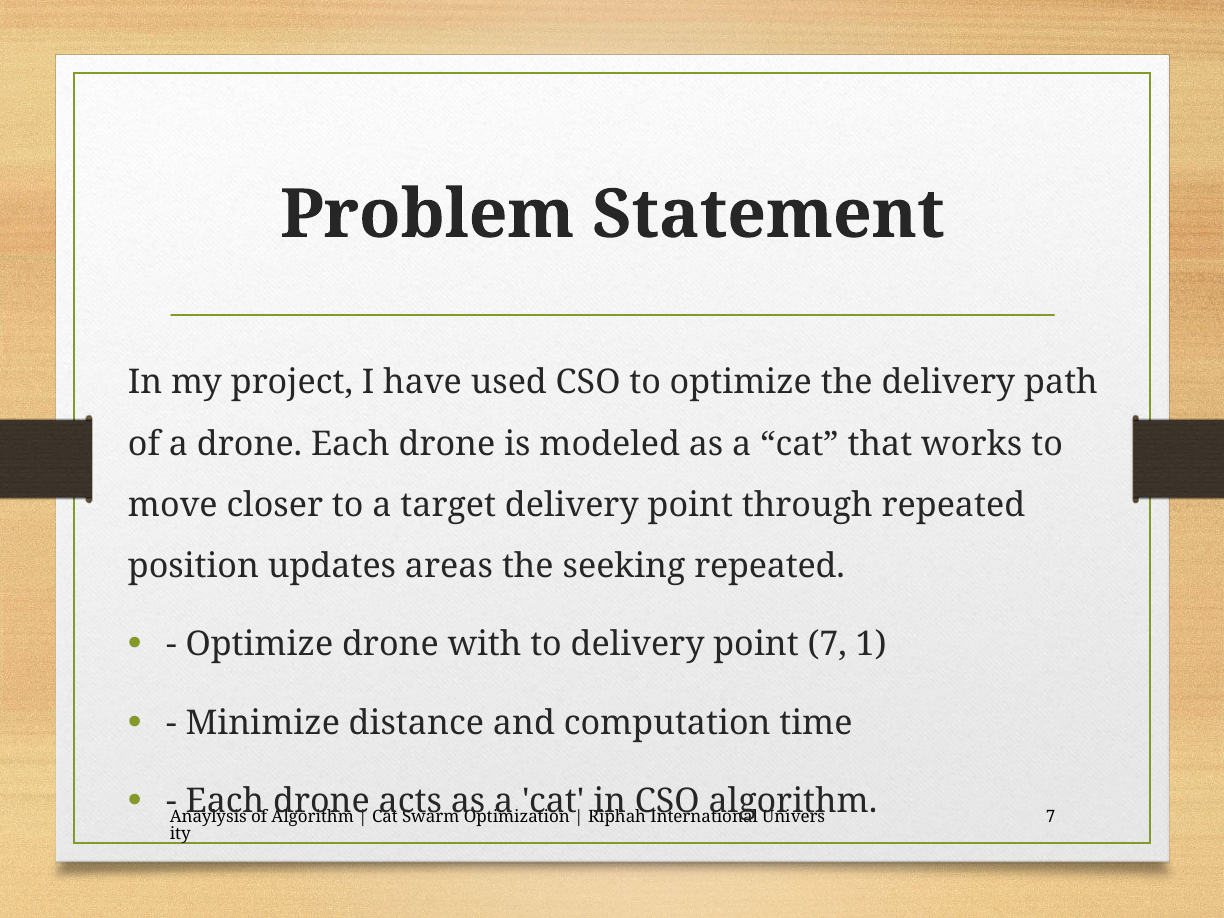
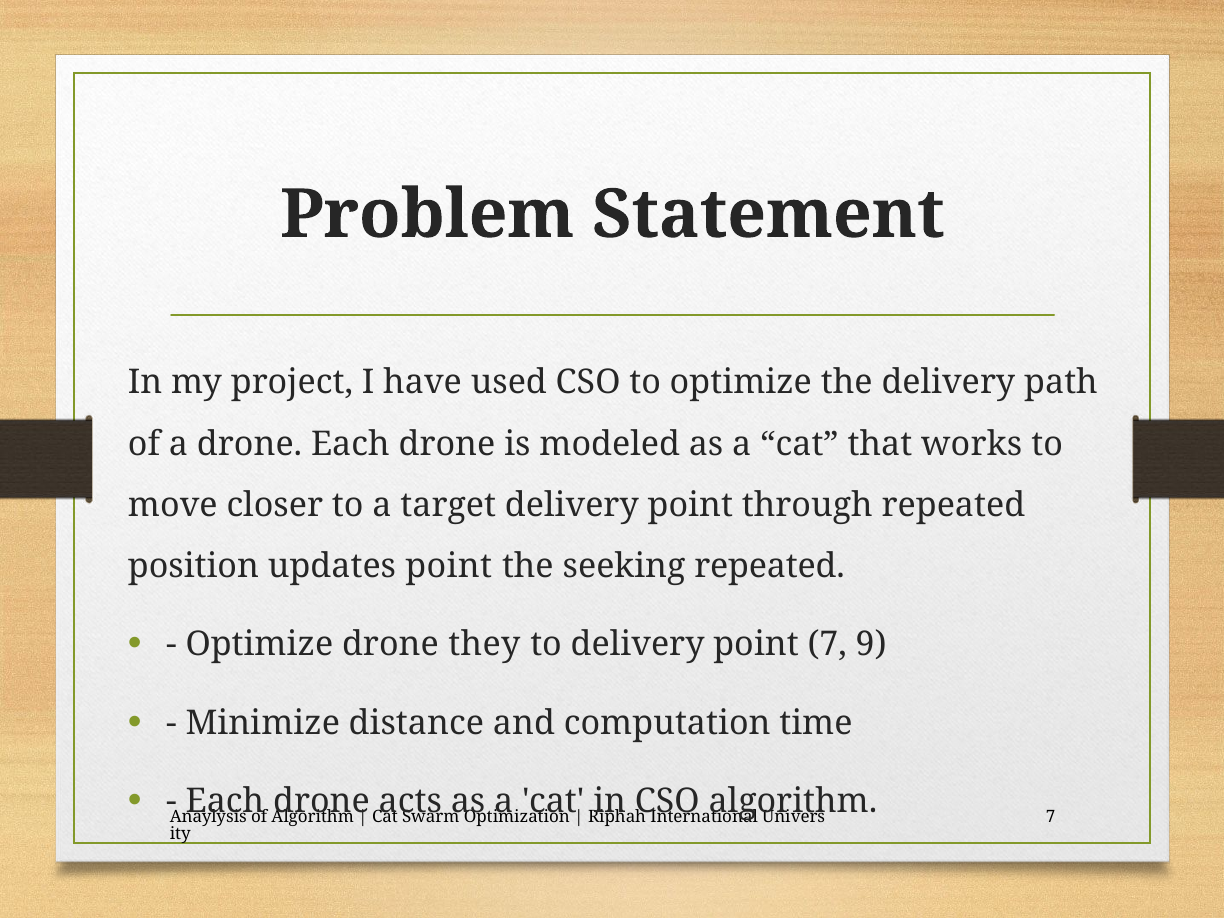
updates areas: areas -> point (449, 566)
with: with -> they (484, 645)
1: 1 -> 9 (871, 645)
